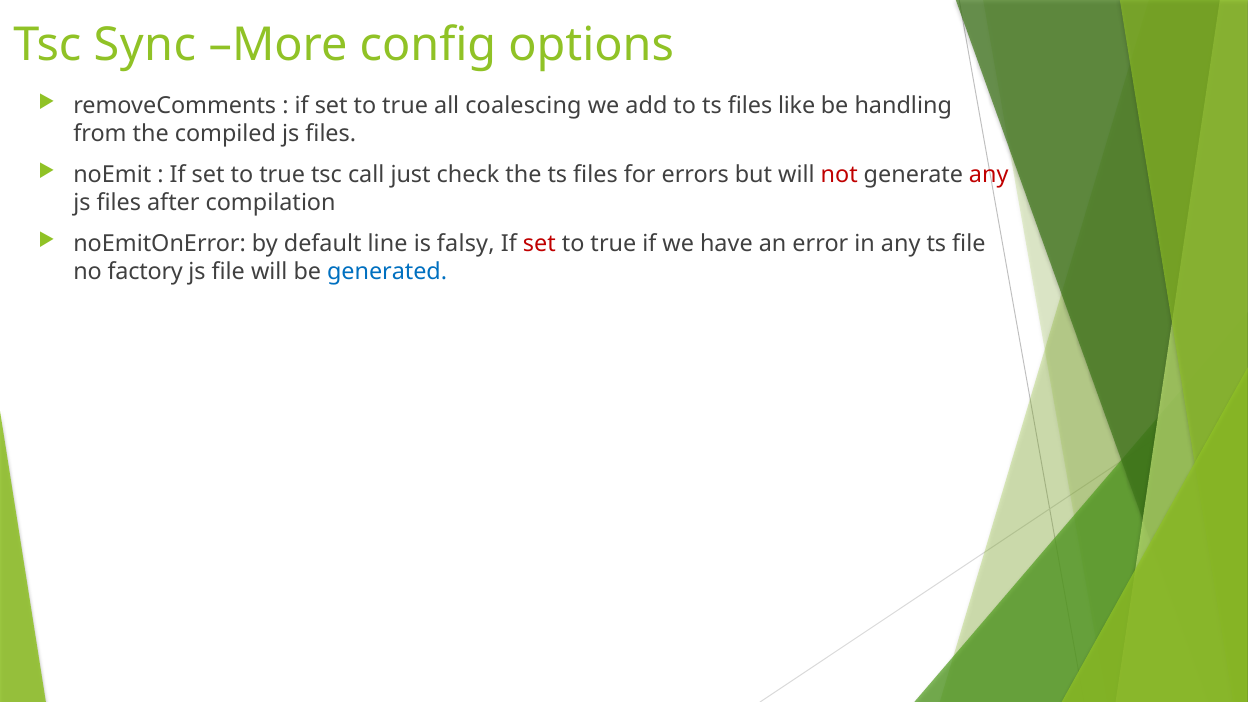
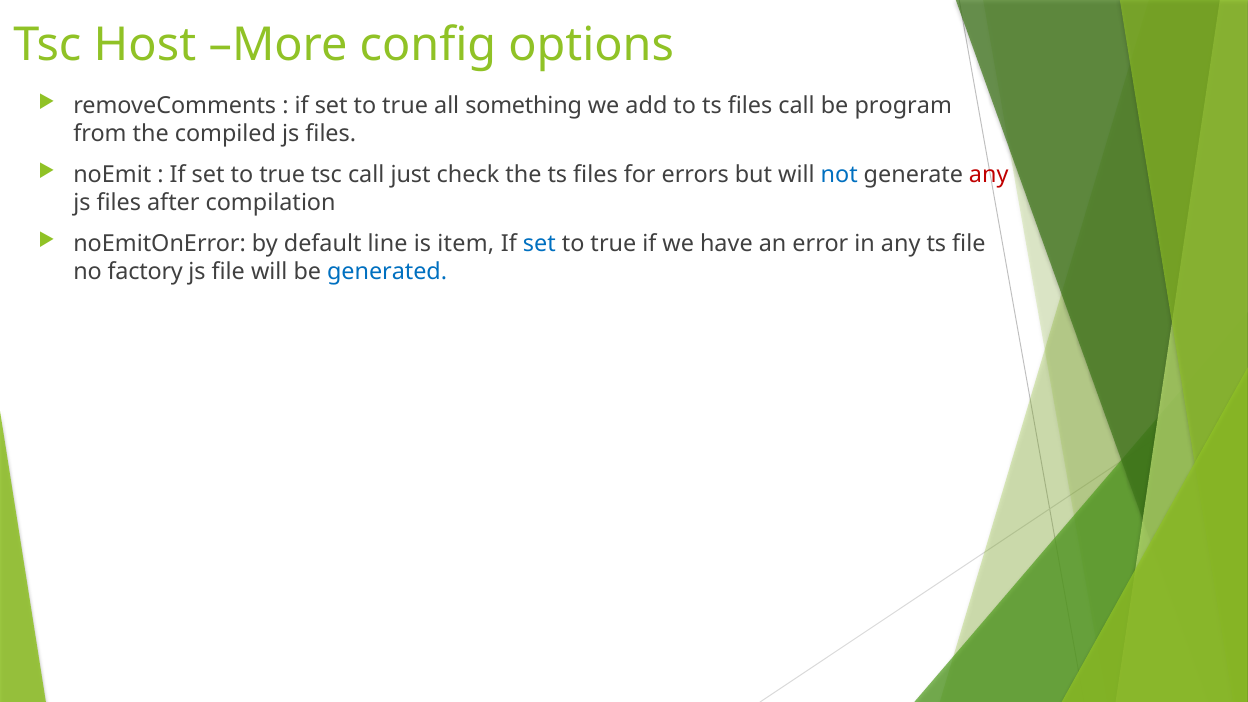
Sync: Sync -> Host (145, 45)
coalescing: coalescing -> something (524, 106)
files like: like -> call (797, 106)
handling: handling -> program (903, 106)
not colour: red -> blue (839, 175)
falsy: falsy -> item (466, 244)
set colour: red -> blue (539, 244)
